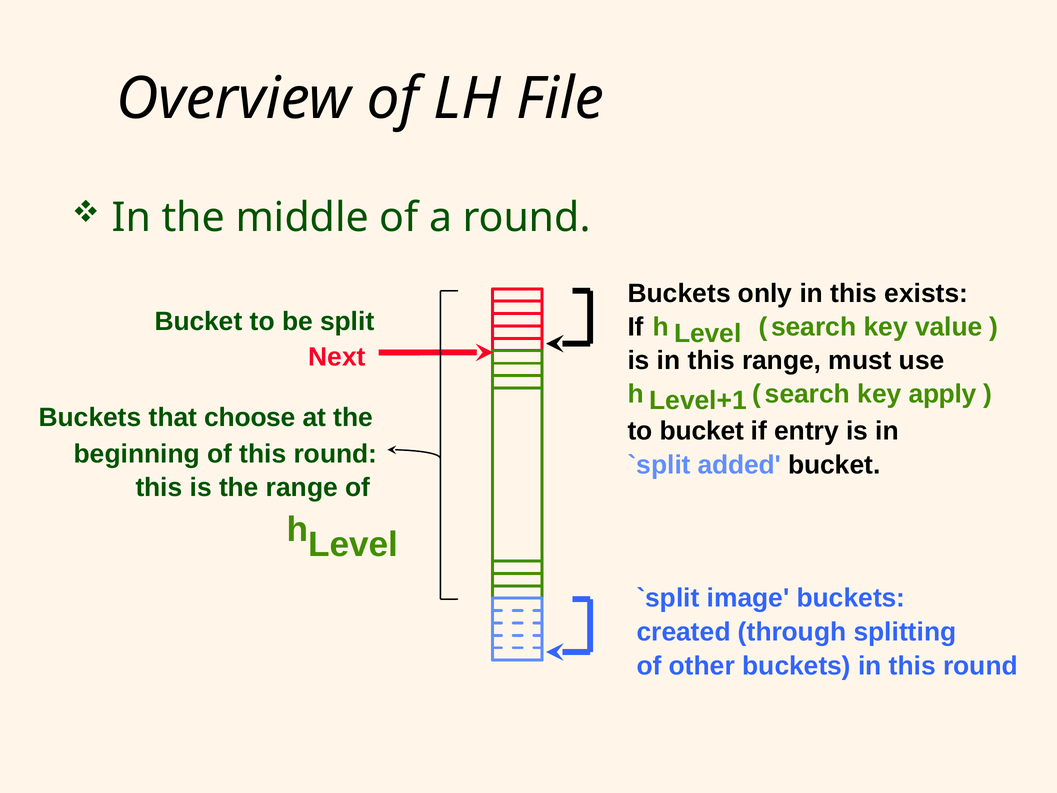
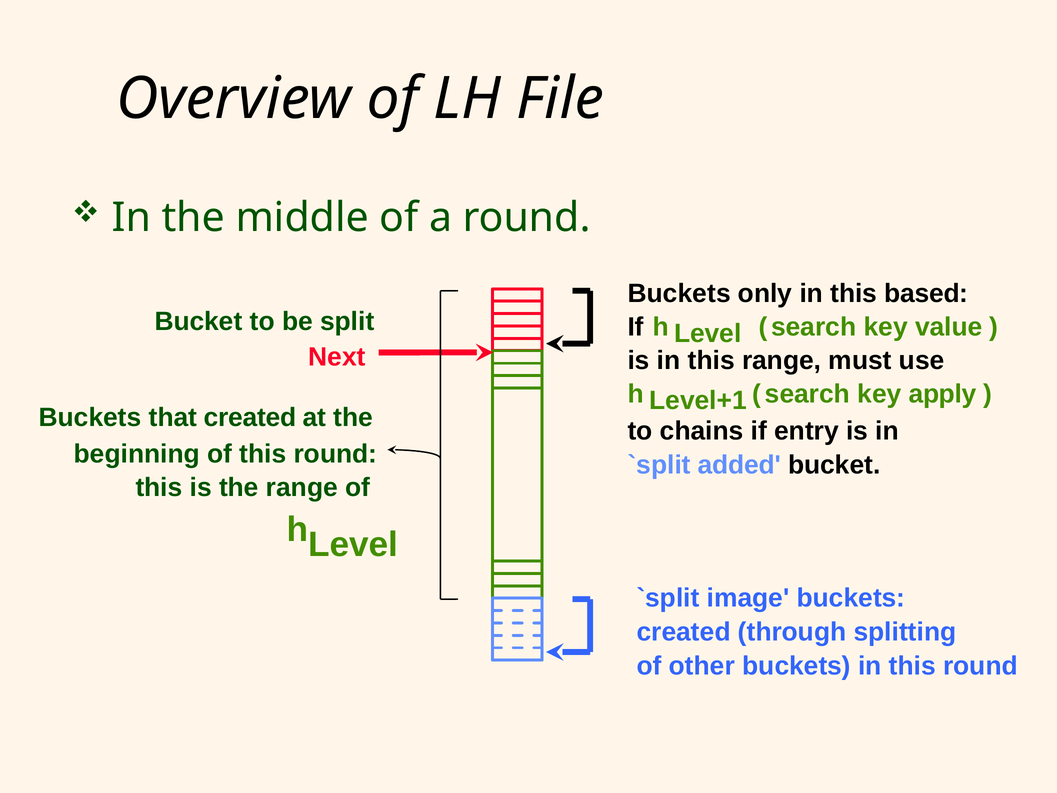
exists: exists -> based (926, 293)
that choose: choose -> created (250, 417)
to bucket: bucket -> chains (702, 431)
